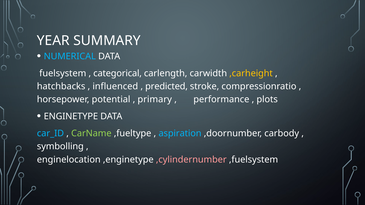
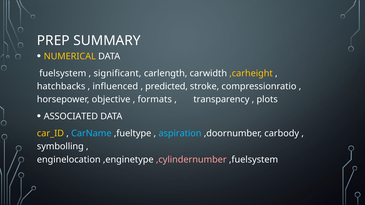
YEAR: YEAR -> PREP (53, 41)
NUMERICAL colour: light blue -> yellow (70, 56)
categorical: categorical -> significant (117, 73)
potential: potential -> objective (111, 100)
primary: primary -> formats (155, 100)
performance: performance -> transparency (221, 100)
ENGINETYPE: ENGINETYPE -> ASSOCIATED (71, 117)
car_ID colour: light blue -> yellow (50, 134)
CarName colour: light green -> light blue (91, 134)
